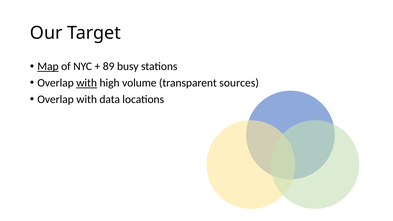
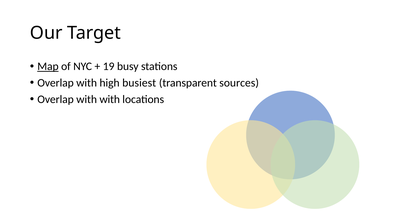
89: 89 -> 19 (109, 66)
with underline: present -> none (87, 83)
volume: volume -> busiest (139, 83)
with data: data -> with (110, 99)
